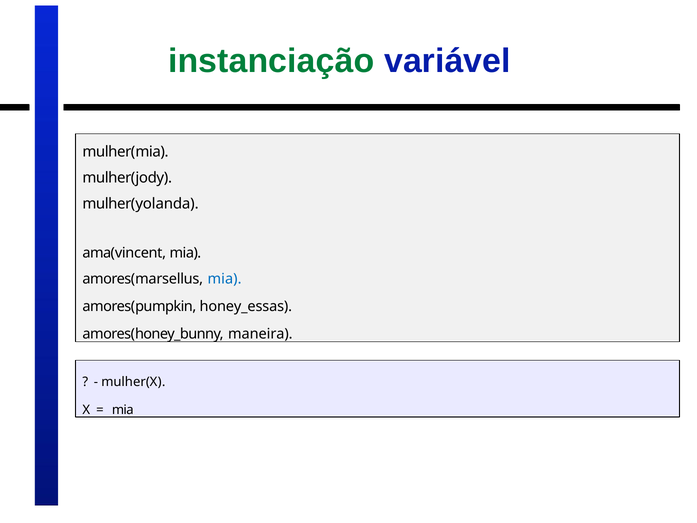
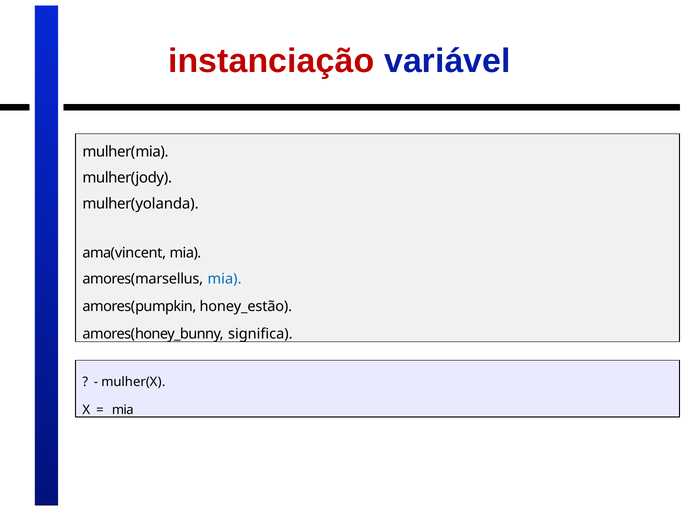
instanciação colour: green -> red (271, 61)
honey_essas: honey_essas -> honey_estão (246, 307)
maneira: maneira -> significa (260, 334)
